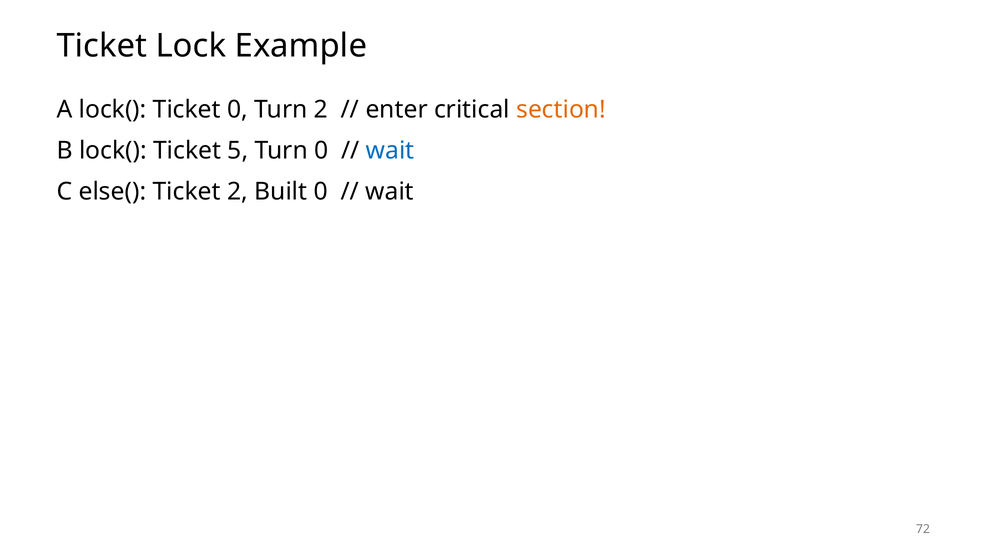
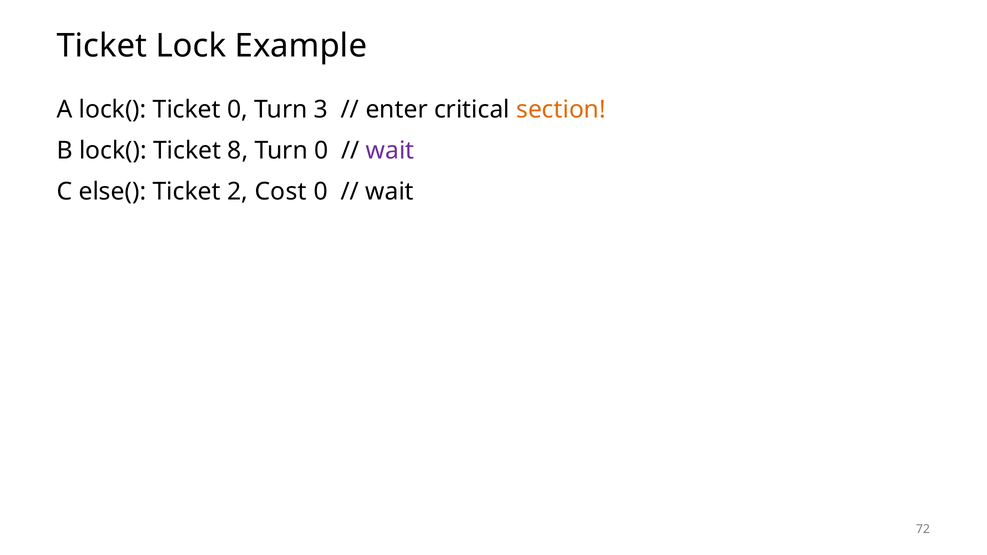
Turn 2: 2 -> 3 (321, 109)
5: 5 -> 8 (238, 150)
wait colour: blue -> purple (390, 150)
Built: Built -> Cost (281, 191)
